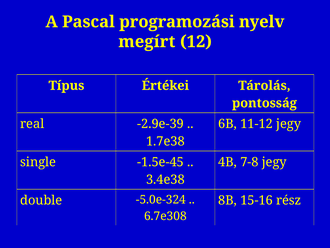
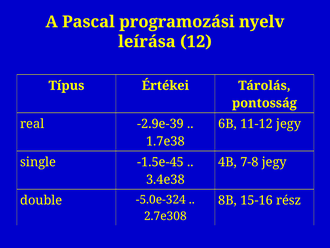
megírt: megírt -> leírása (147, 42)
6.7e308: 6.7e308 -> 2.7e308 (165, 216)
